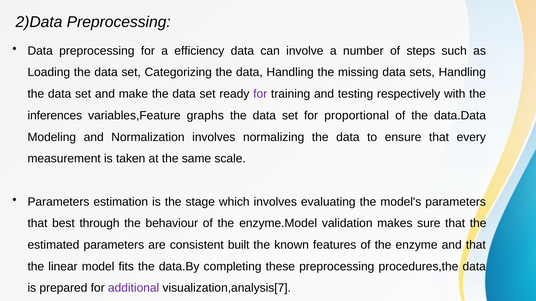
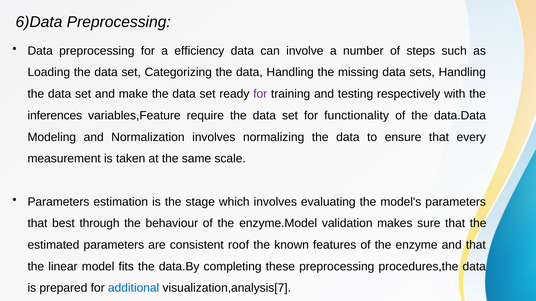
2)Data: 2)Data -> 6)Data (39, 22)
graphs: graphs -> require (205, 116)
proportional: proportional -> functionality (357, 116)
built: built -> roof (239, 245)
additional colour: purple -> blue (134, 289)
